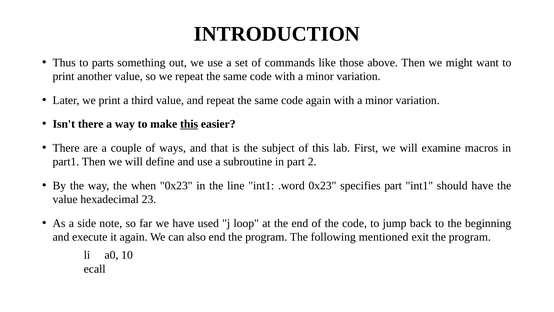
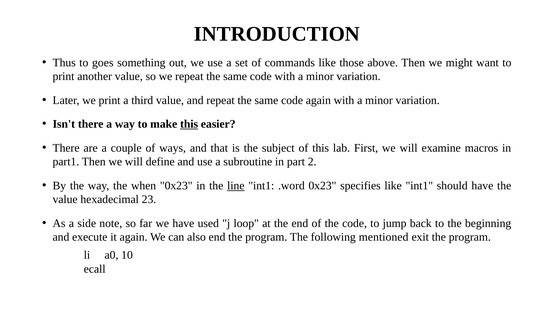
parts: parts -> goes (103, 63)
line underline: none -> present (236, 185)
specifies part: part -> like (393, 185)
